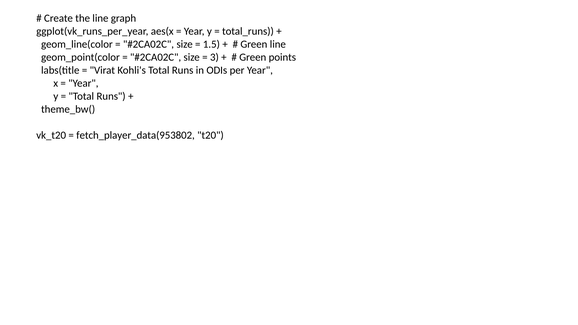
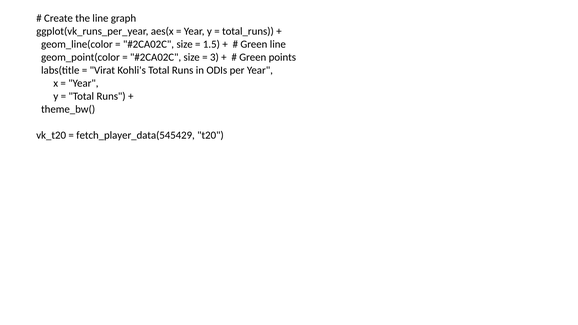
fetch_player_data(953802: fetch_player_data(953802 -> fetch_player_data(545429 (136, 135)
